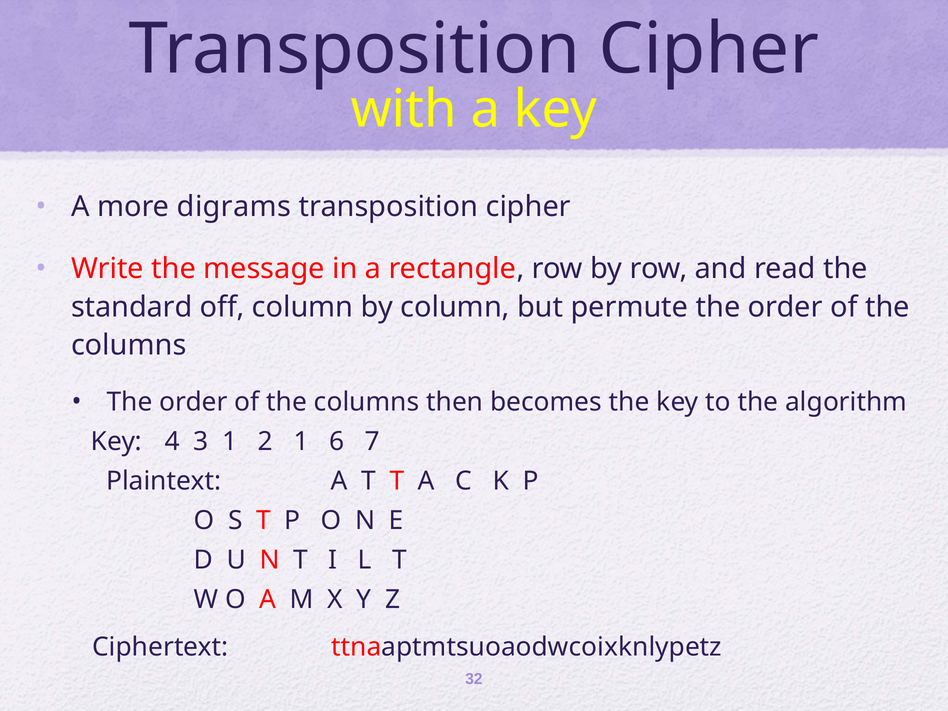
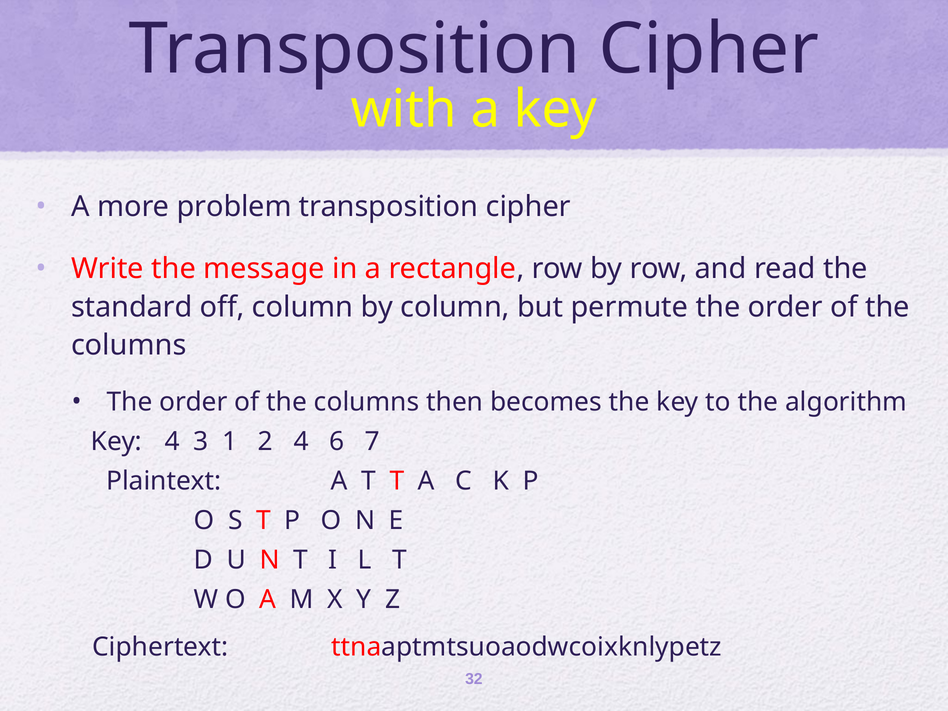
digrams: digrams -> problem (234, 207)
2 1: 1 -> 4 (301, 441)
